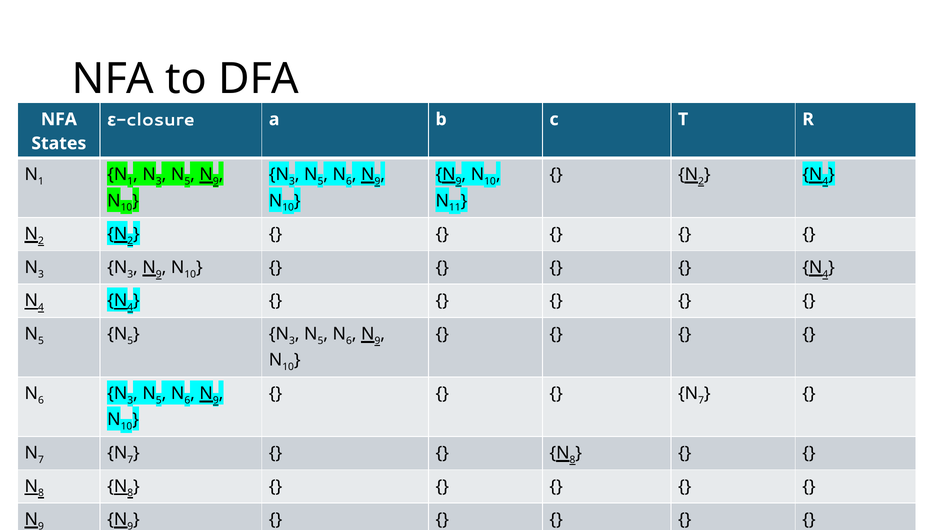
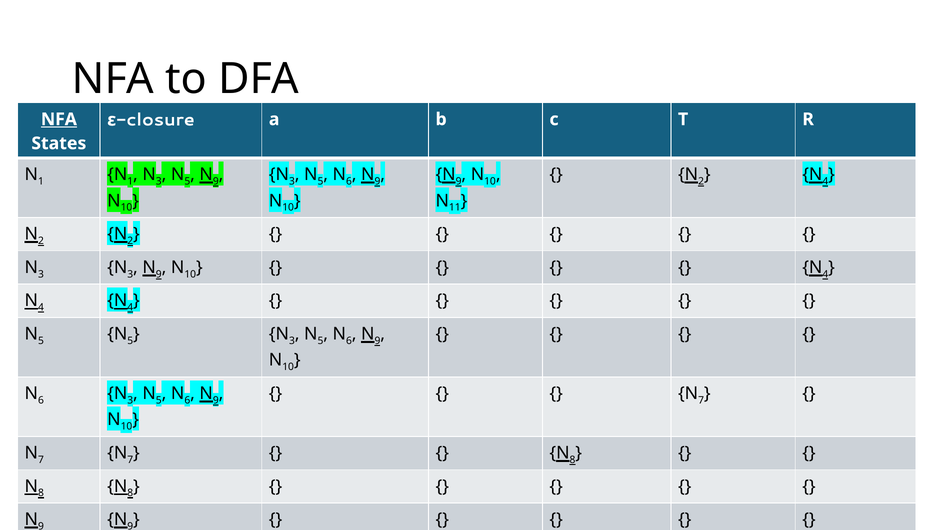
NFA underline: none -> present (59, 119)
